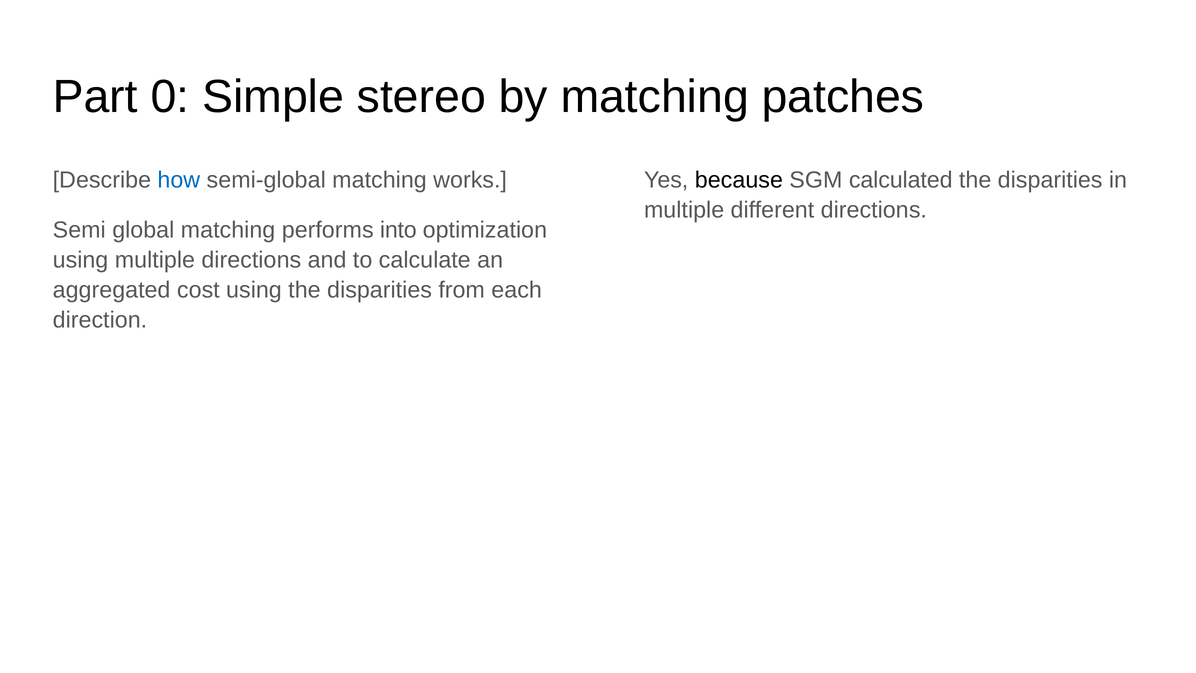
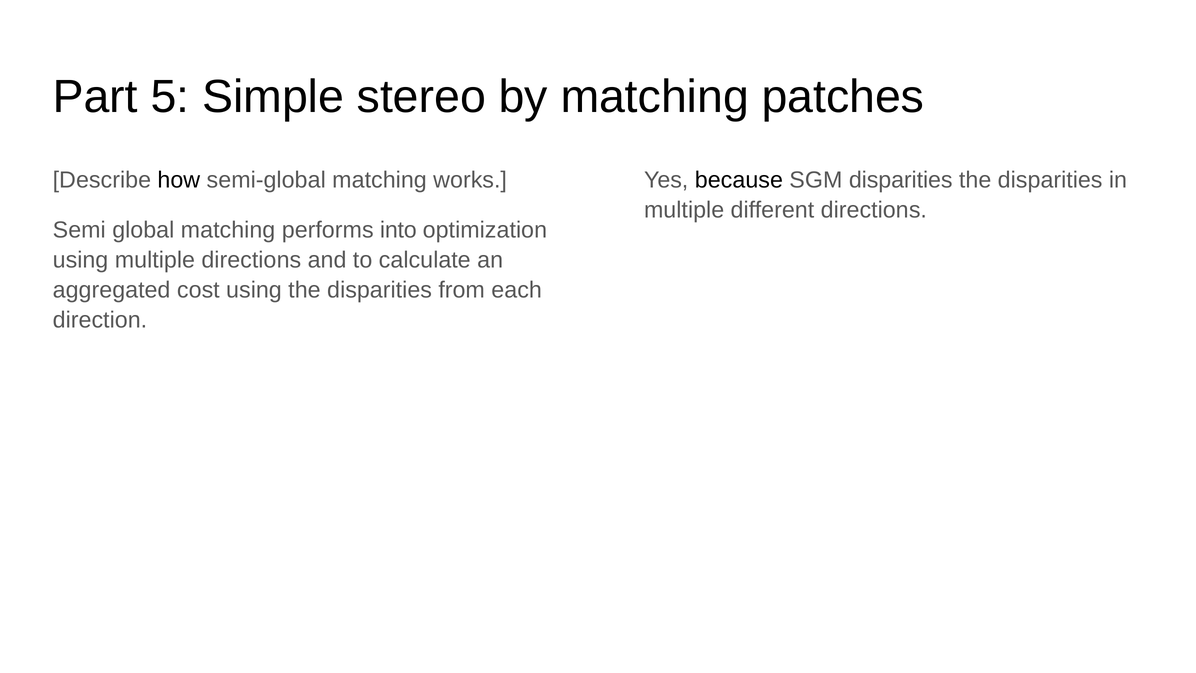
0: 0 -> 5 (170, 97)
how colour: blue -> black (179, 180)
SGM calculated: calculated -> disparities (901, 180)
